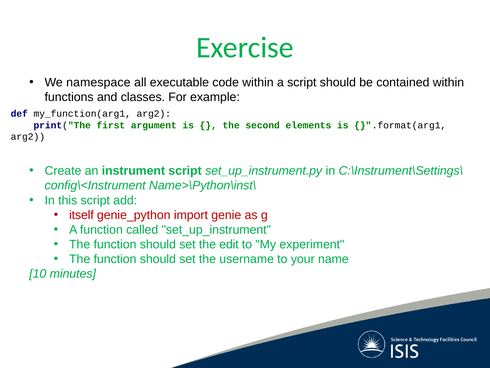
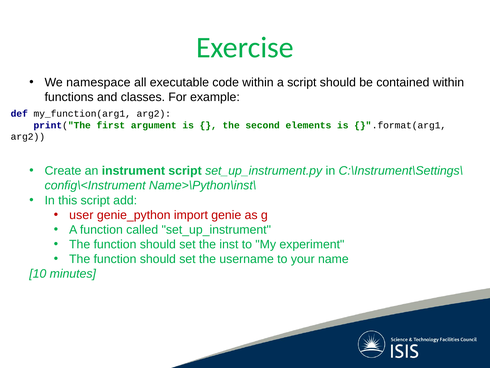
itself: itself -> user (81, 215)
edit: edit -> inst (229, 244)
